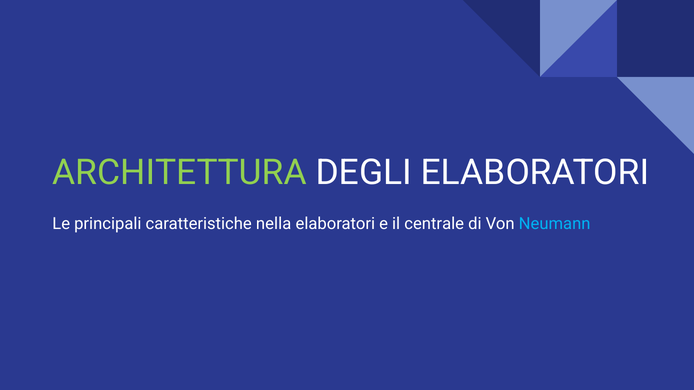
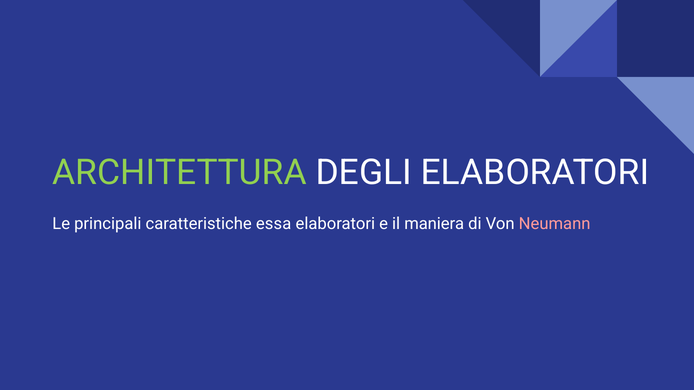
nella: nella -> essa (274, 224)
centrale: centrale -> maniera (434, 224)
Neumann colour: light blue -> pink (555, 224)
